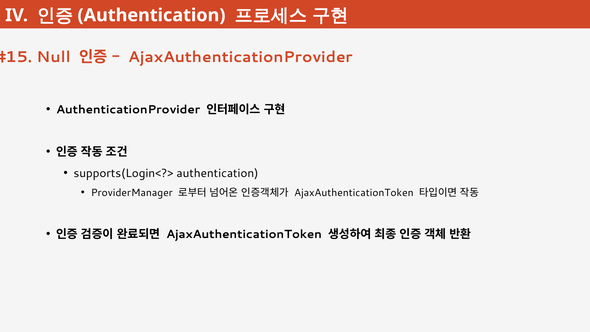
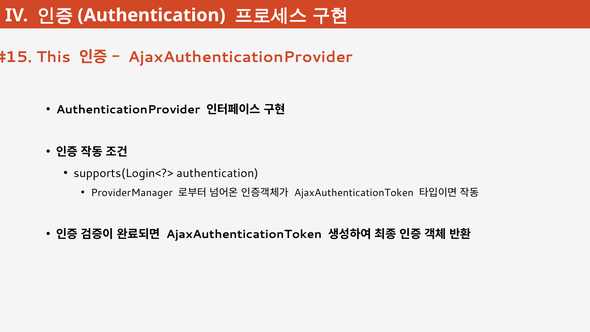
Null: Null -> This (54, 57)
